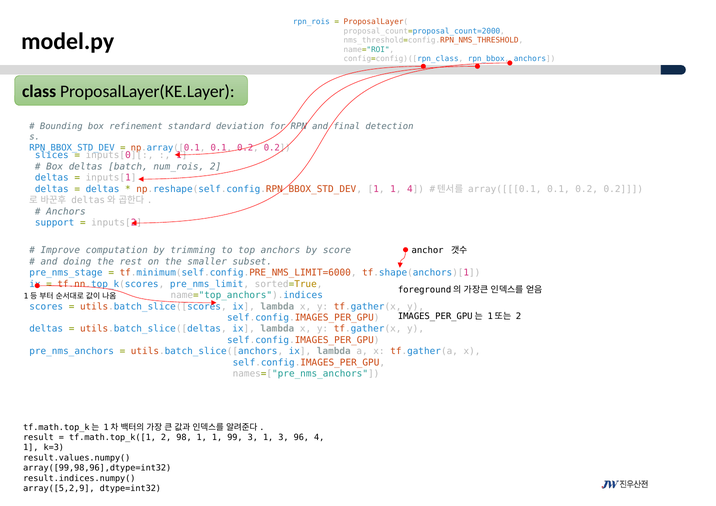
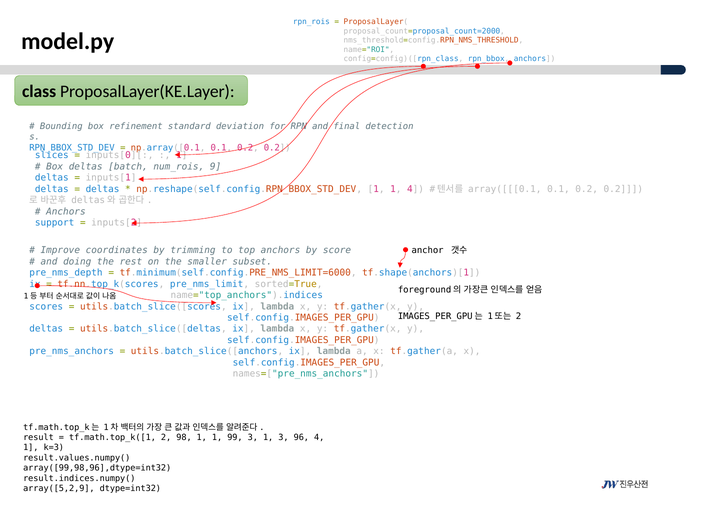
num_rois 2: 2 -> 9 (216, 167)
computation: computation -> coordinates (117, 250)
pre_nms_stage: pre_nms_stage -> pre_nms_depth (66, 273)
